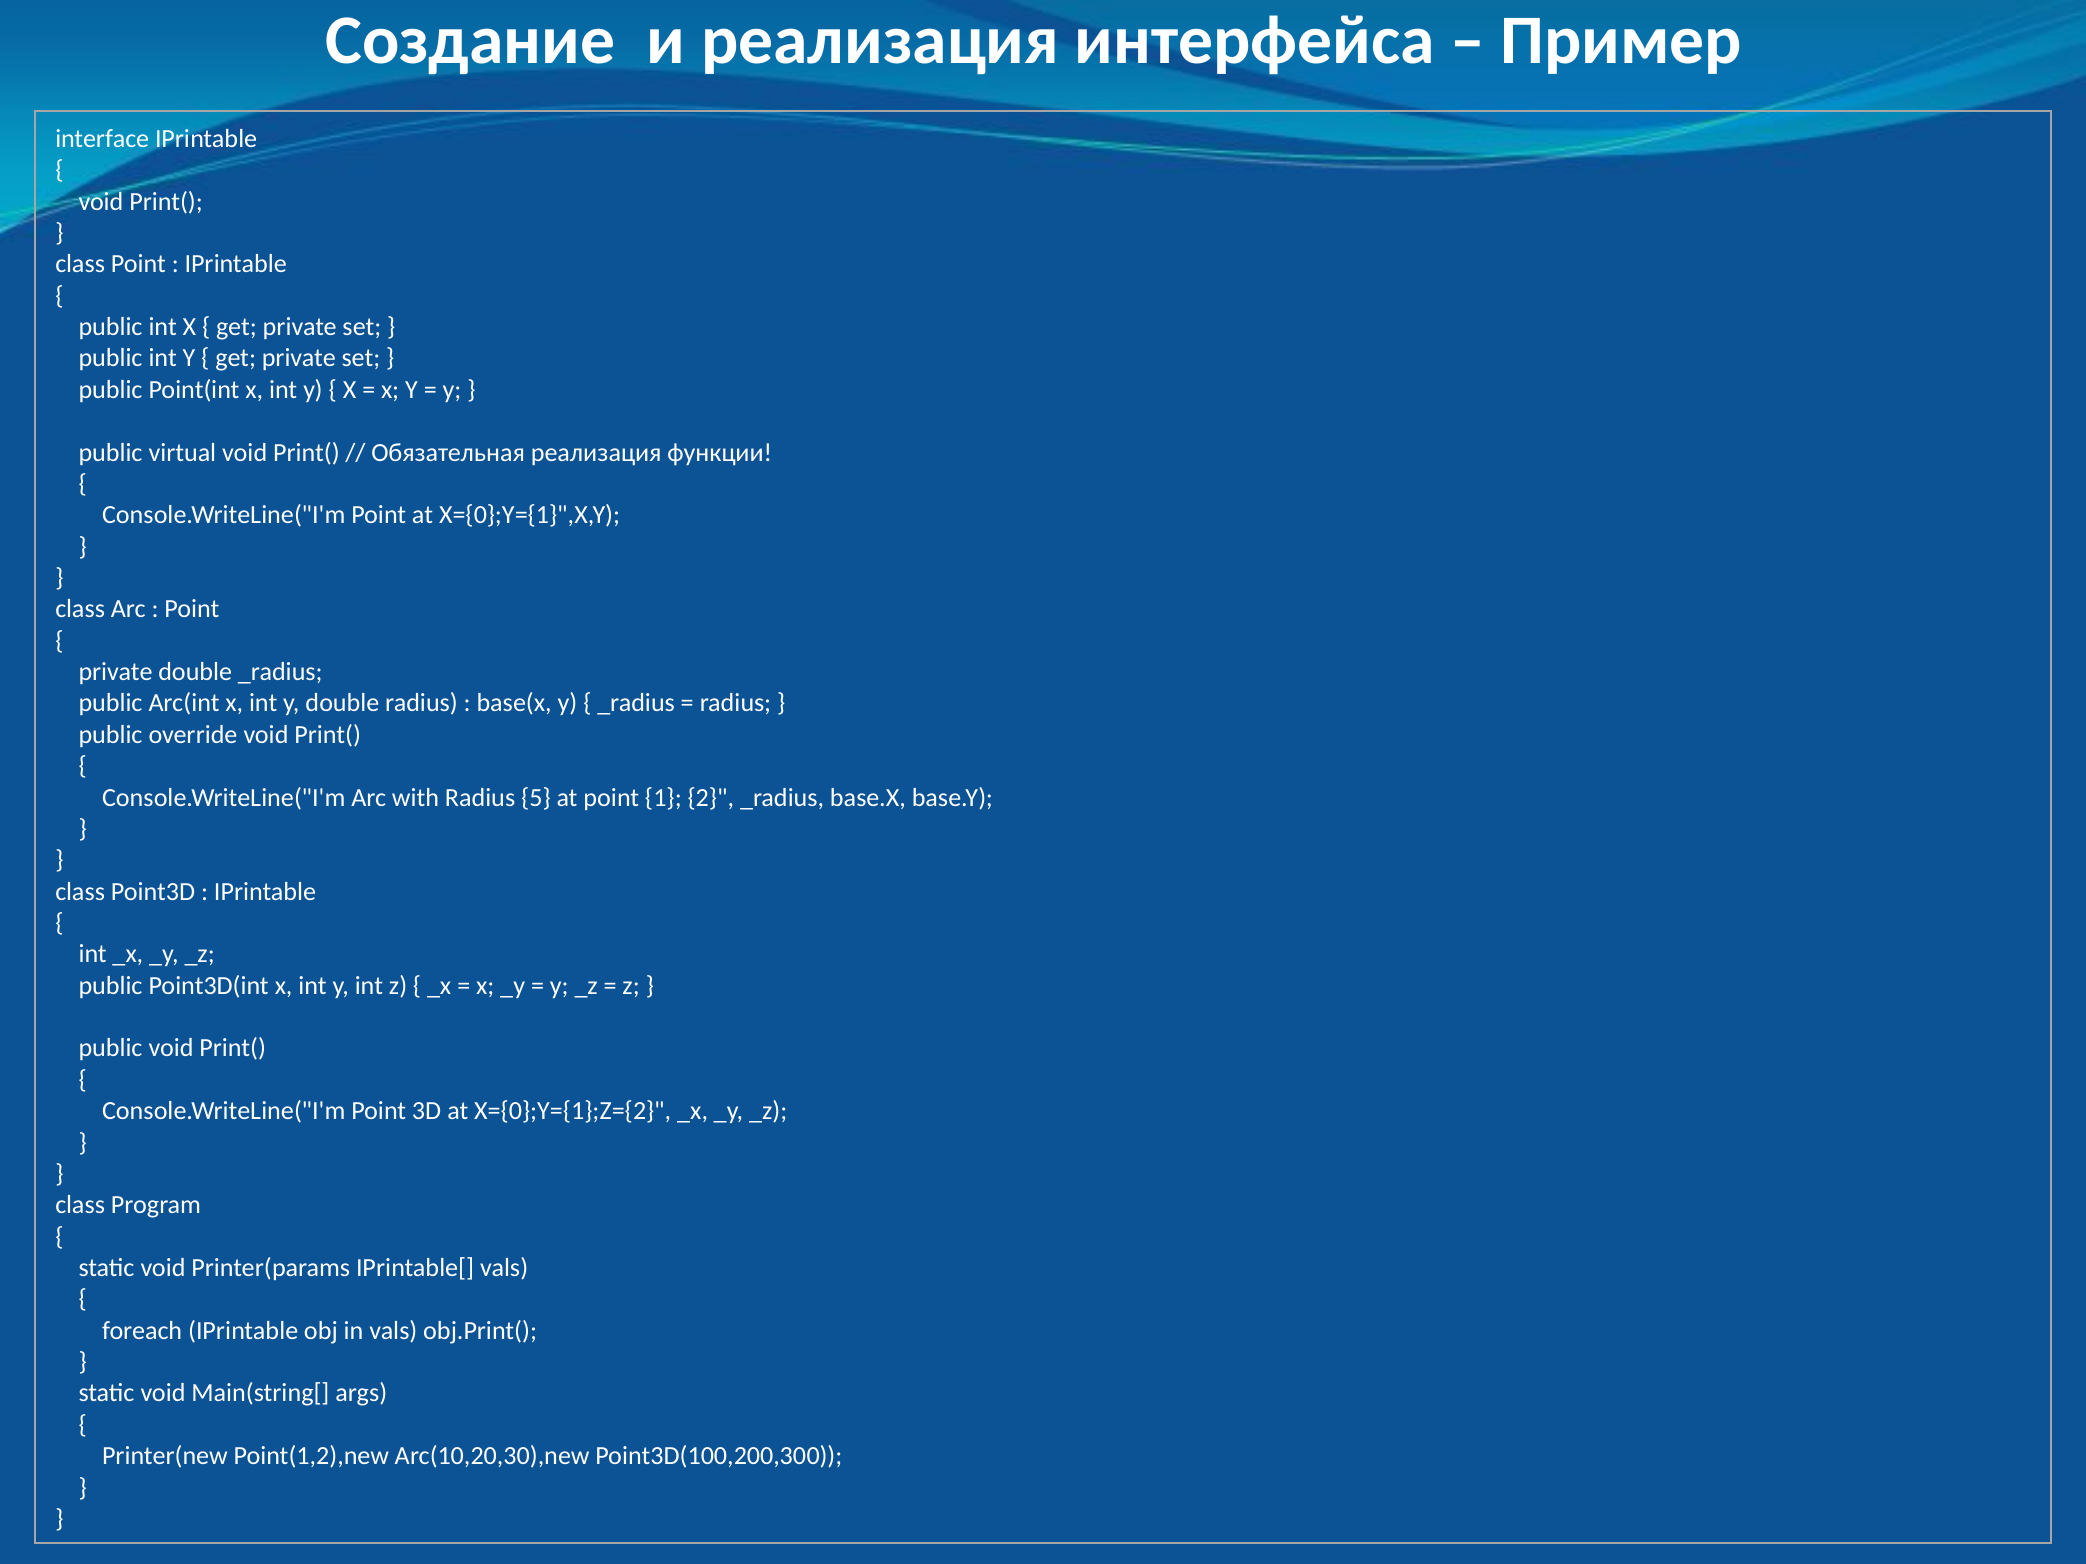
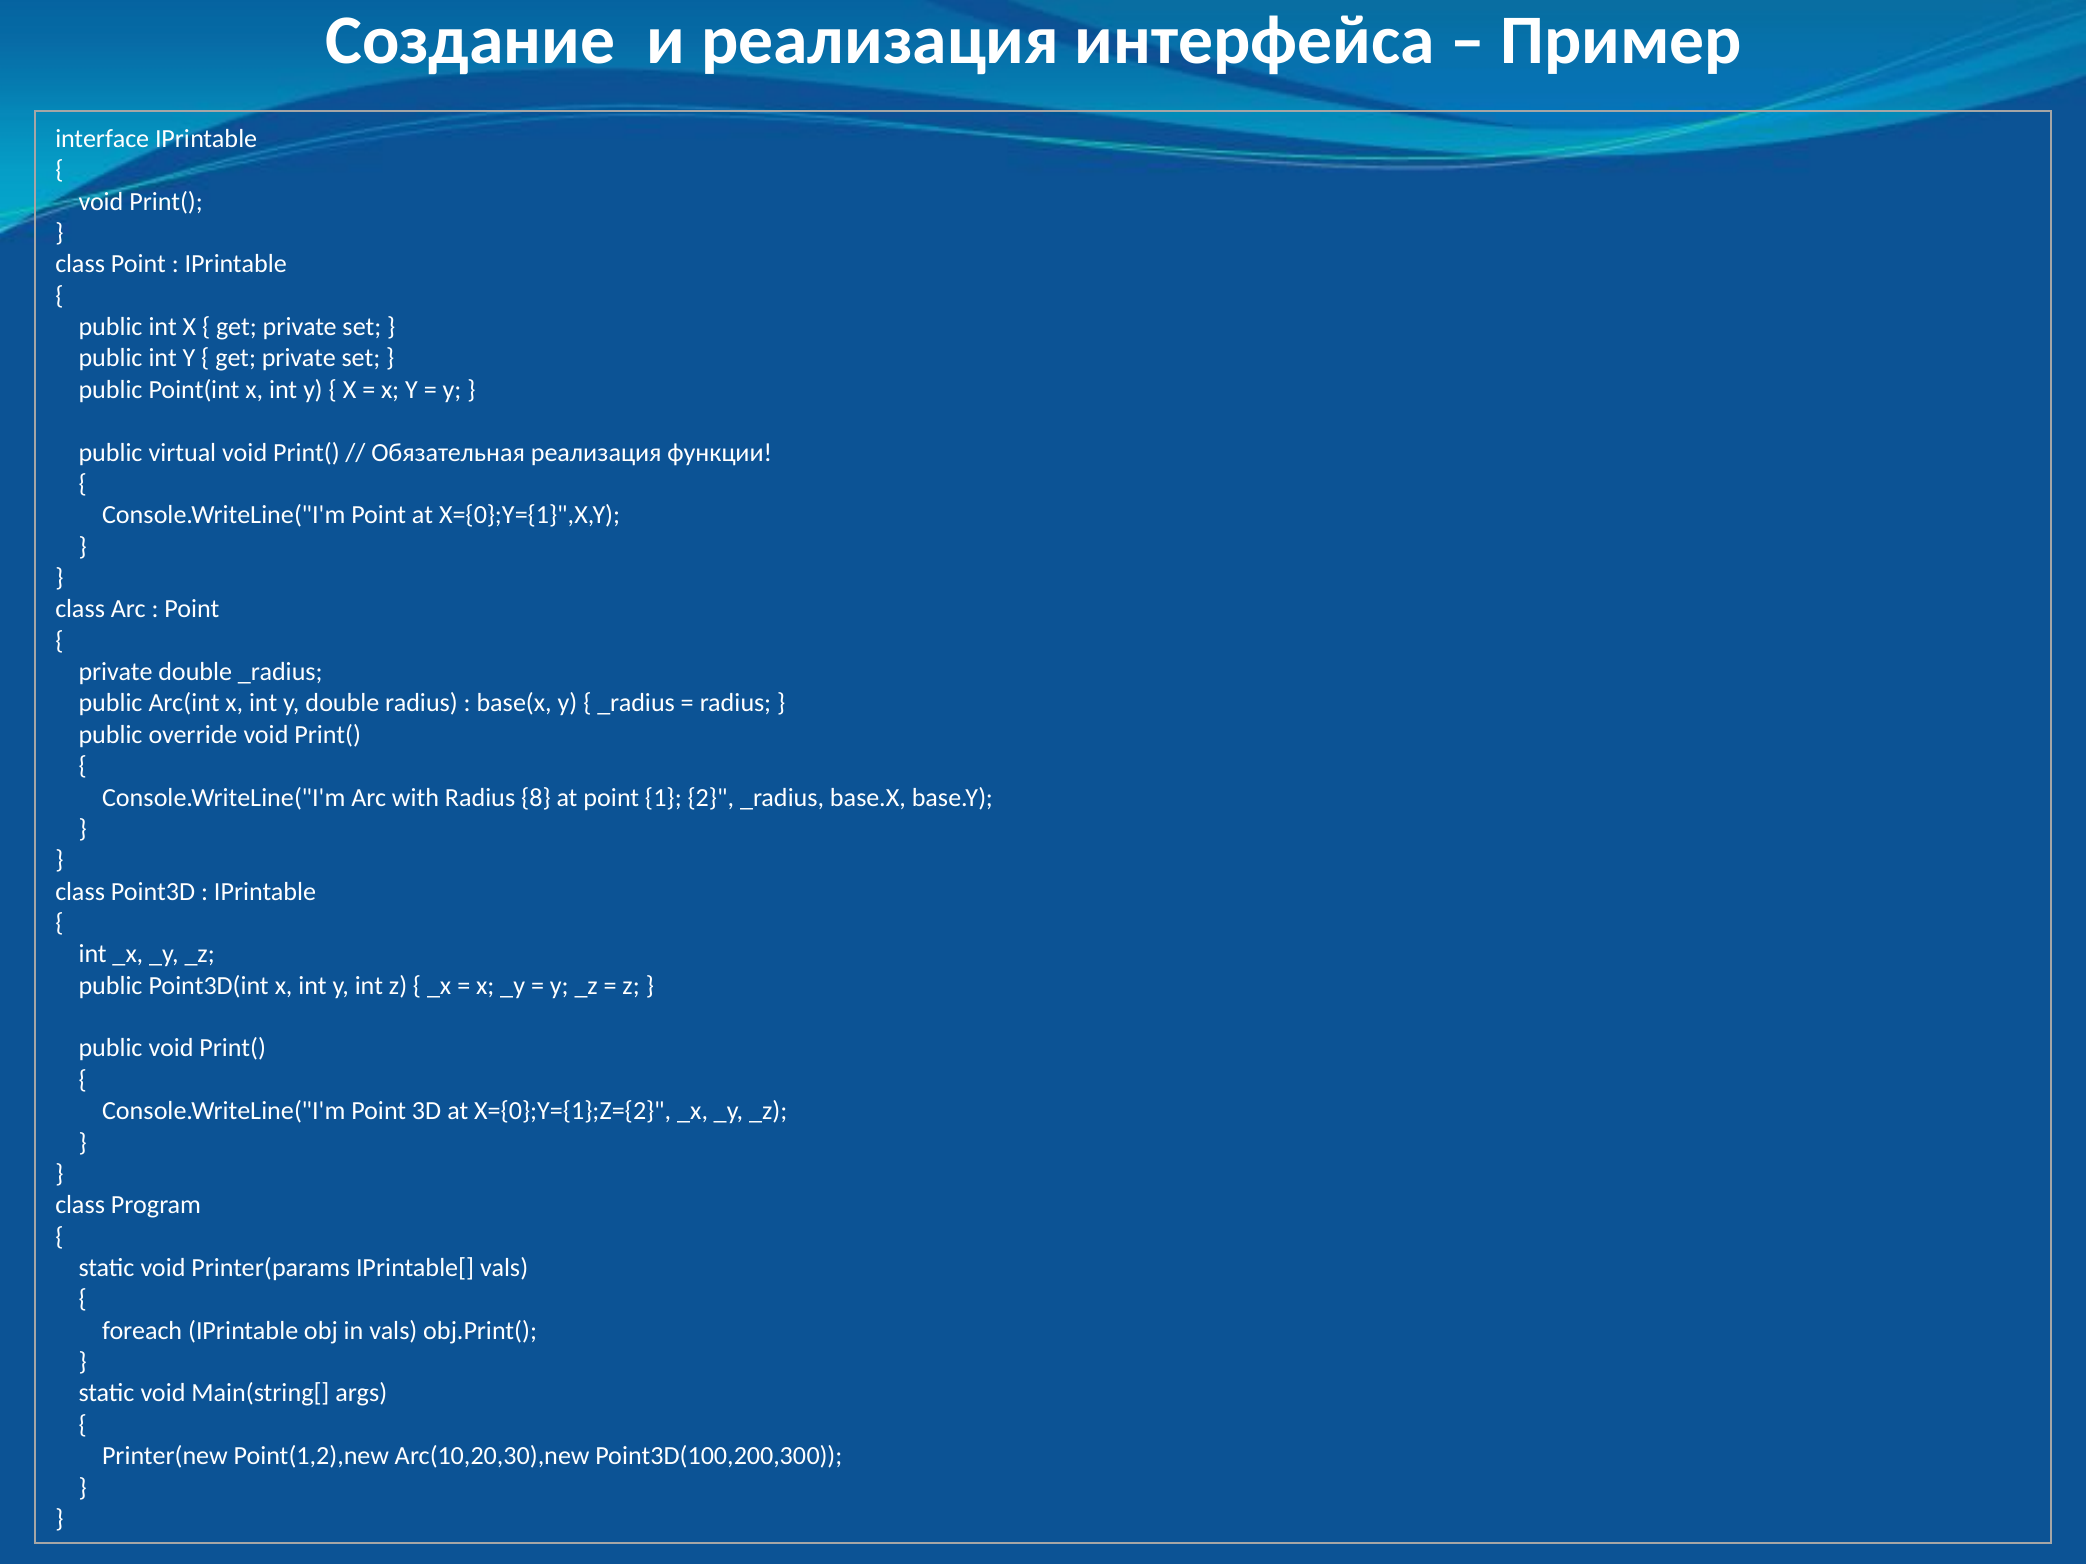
5: 5 -> 8 (536, 798)
